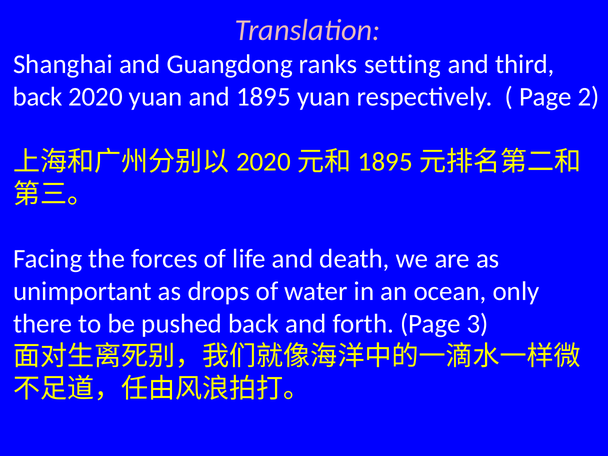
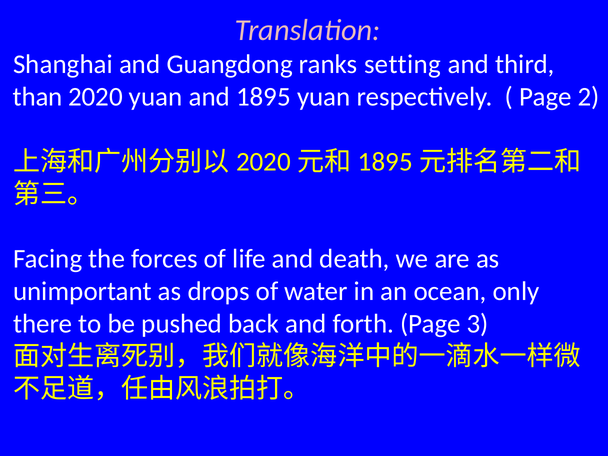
back: back -> than (38, 97)
